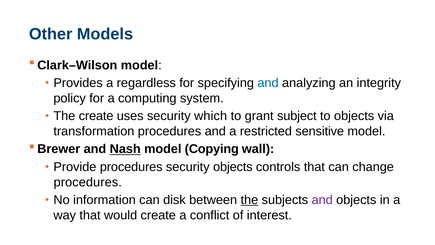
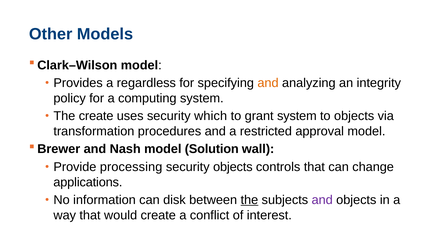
and colour: blue -> orange (268, 83)
grant subject: subject -> system (297, 116)
sensitive: sensitive -> approval (320, 131)
Nash underline: present -> none (125, 149)
Copying: Copying -> Solution (212, 149)
Provide procedures: procedures -> processing (131, 167)
procedures: procedures -> applications (88, 182)
